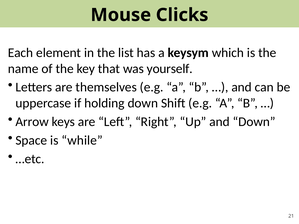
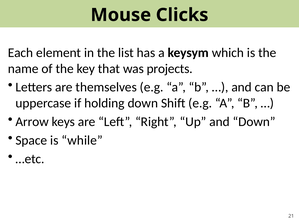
yourself: yourself -> projects (170, 69)
